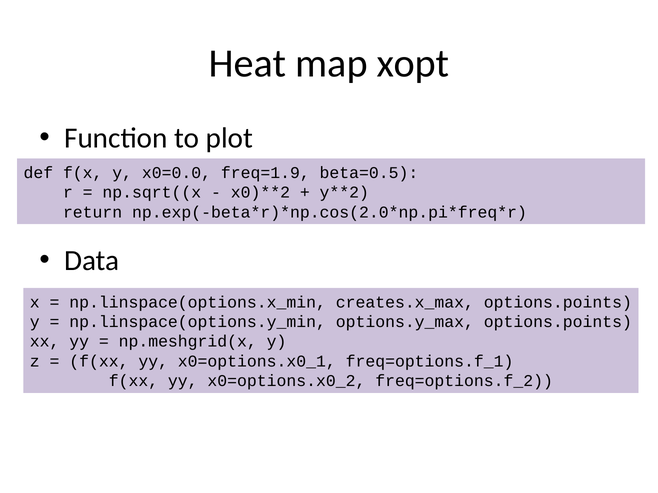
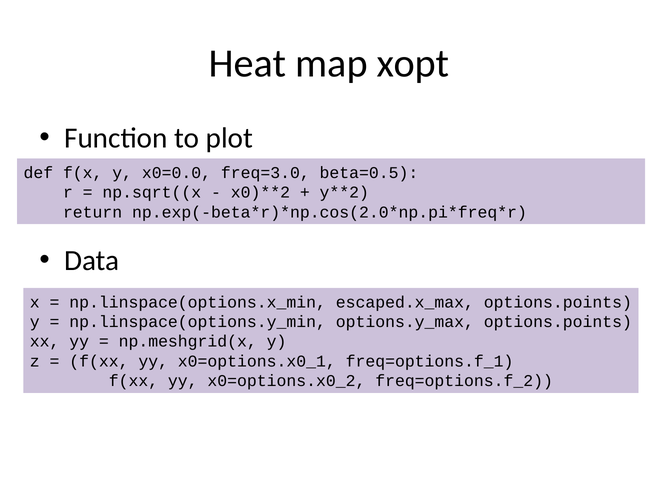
freq=1.9: freq=1.9 -> freq=3.0 (265, 173)
creates.x_max: creates.x_max -> escaped.x_max (405, 302)
